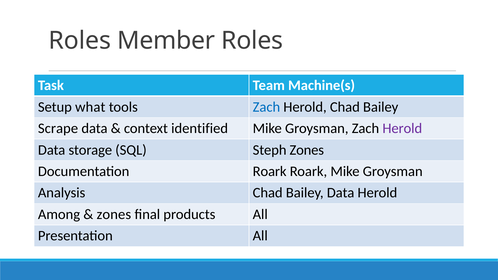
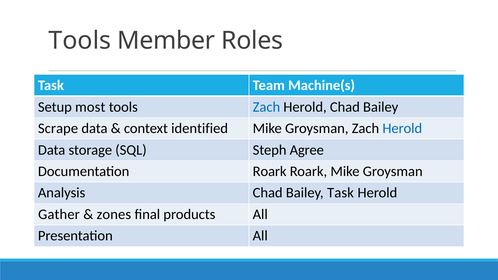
Roles: Roles -> Tools (80, 41)
what: what -> most (90, 107)
Herold colour: purple -> blue (402, 128)
Steph Zones: Zones -> Agree (307, 150)
Bailey Data: Data -> Task (341, 193)
Among: Among -> Gather (59, 214)
